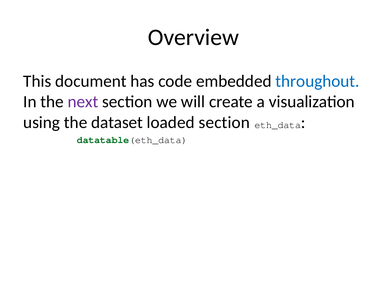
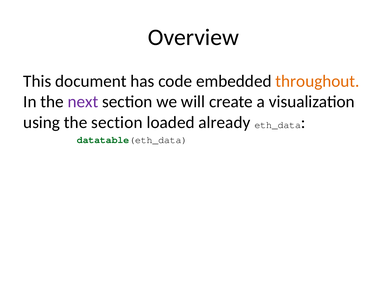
throughout colour: blue -> orange (318, 81)
the dataset: dataset -> section (117, 122)
loaded section: section -> already (224, 122)
